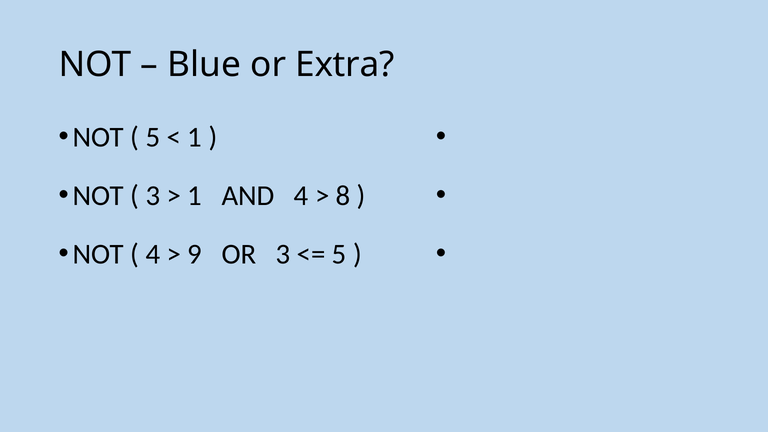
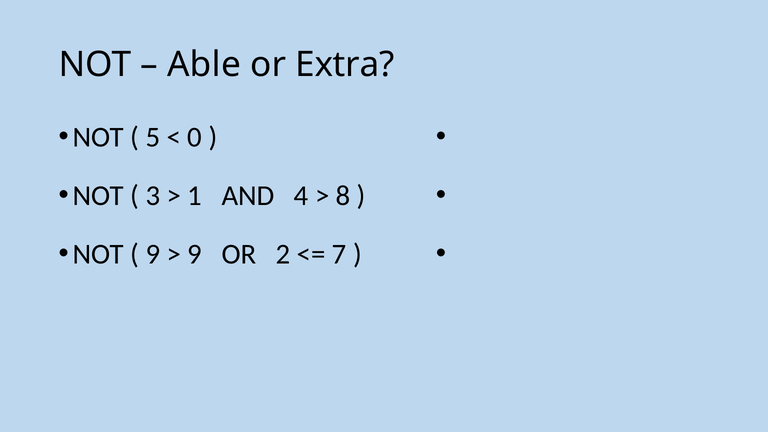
Blue: Blue -> Able (204, 65)
1: 1 -> 0 (195, 137)
4: 4 -> 9 (153, 254)
OR 3: 3 -> 2 (283, 254)
5: 5 -> 7 (339, 254)
